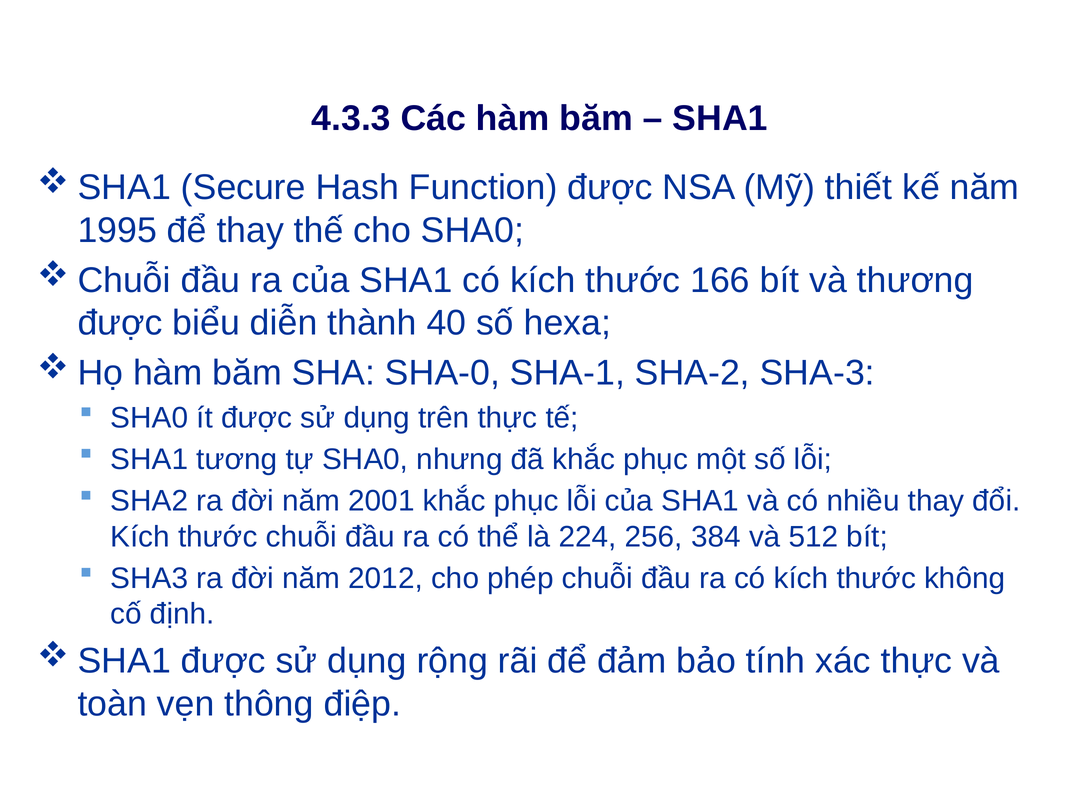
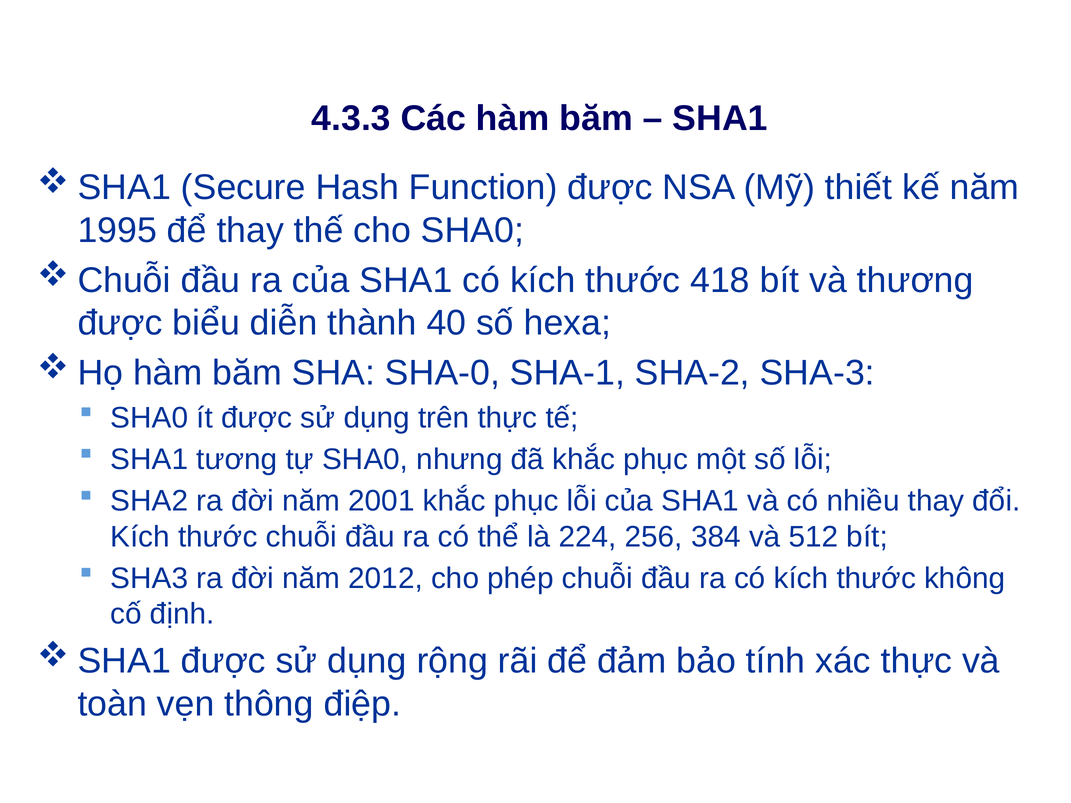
166: 166 -> 418 (720, 280)
